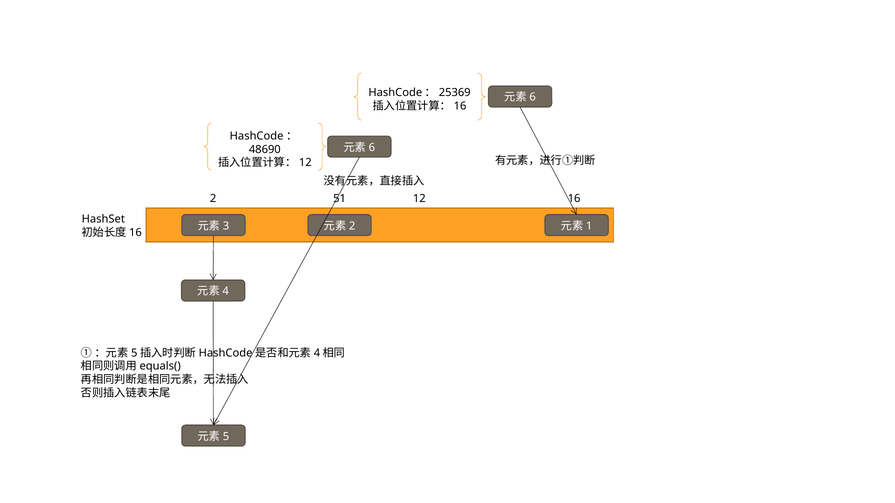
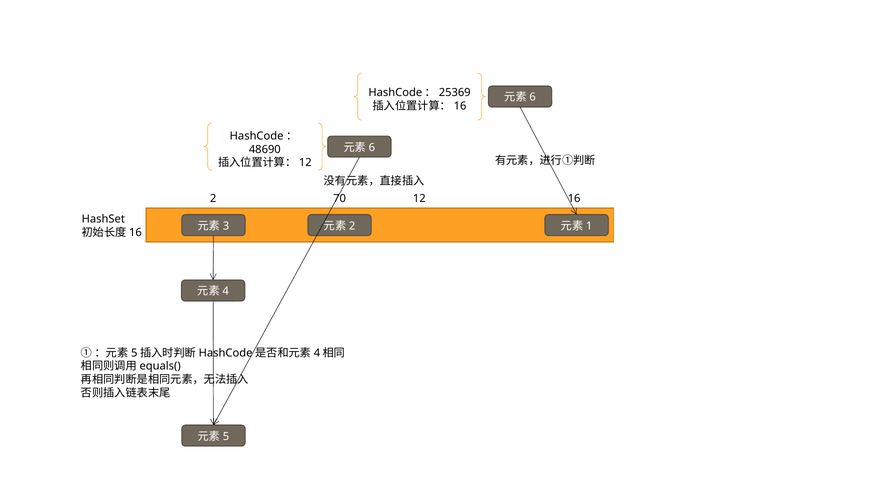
51: 51 -> 70 (340, 199)
